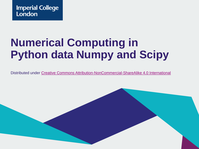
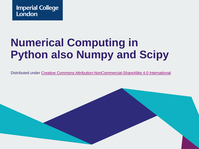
data: data -> also (62, 55)
